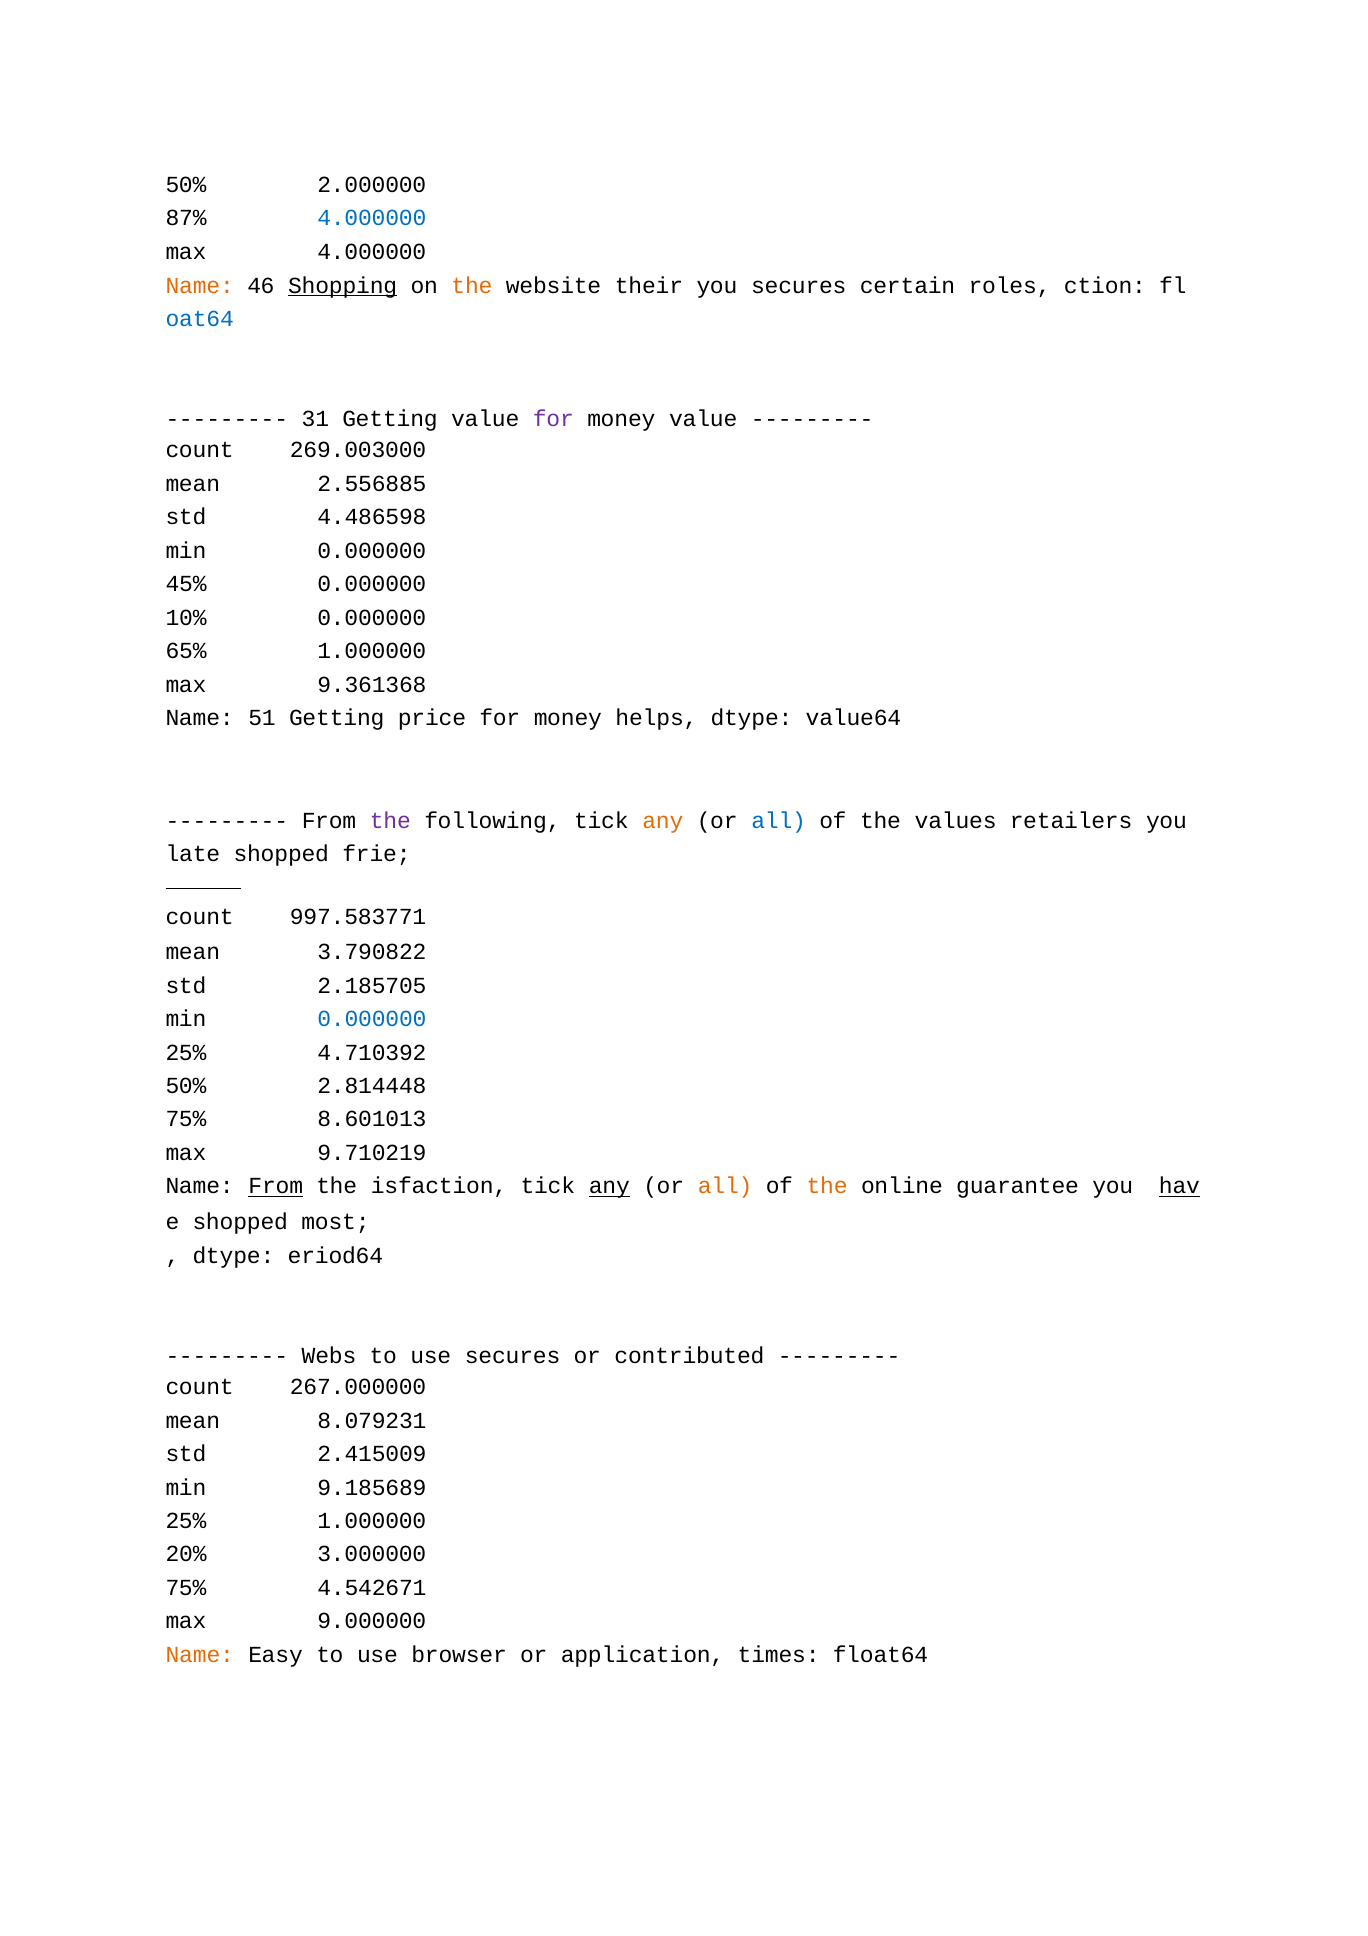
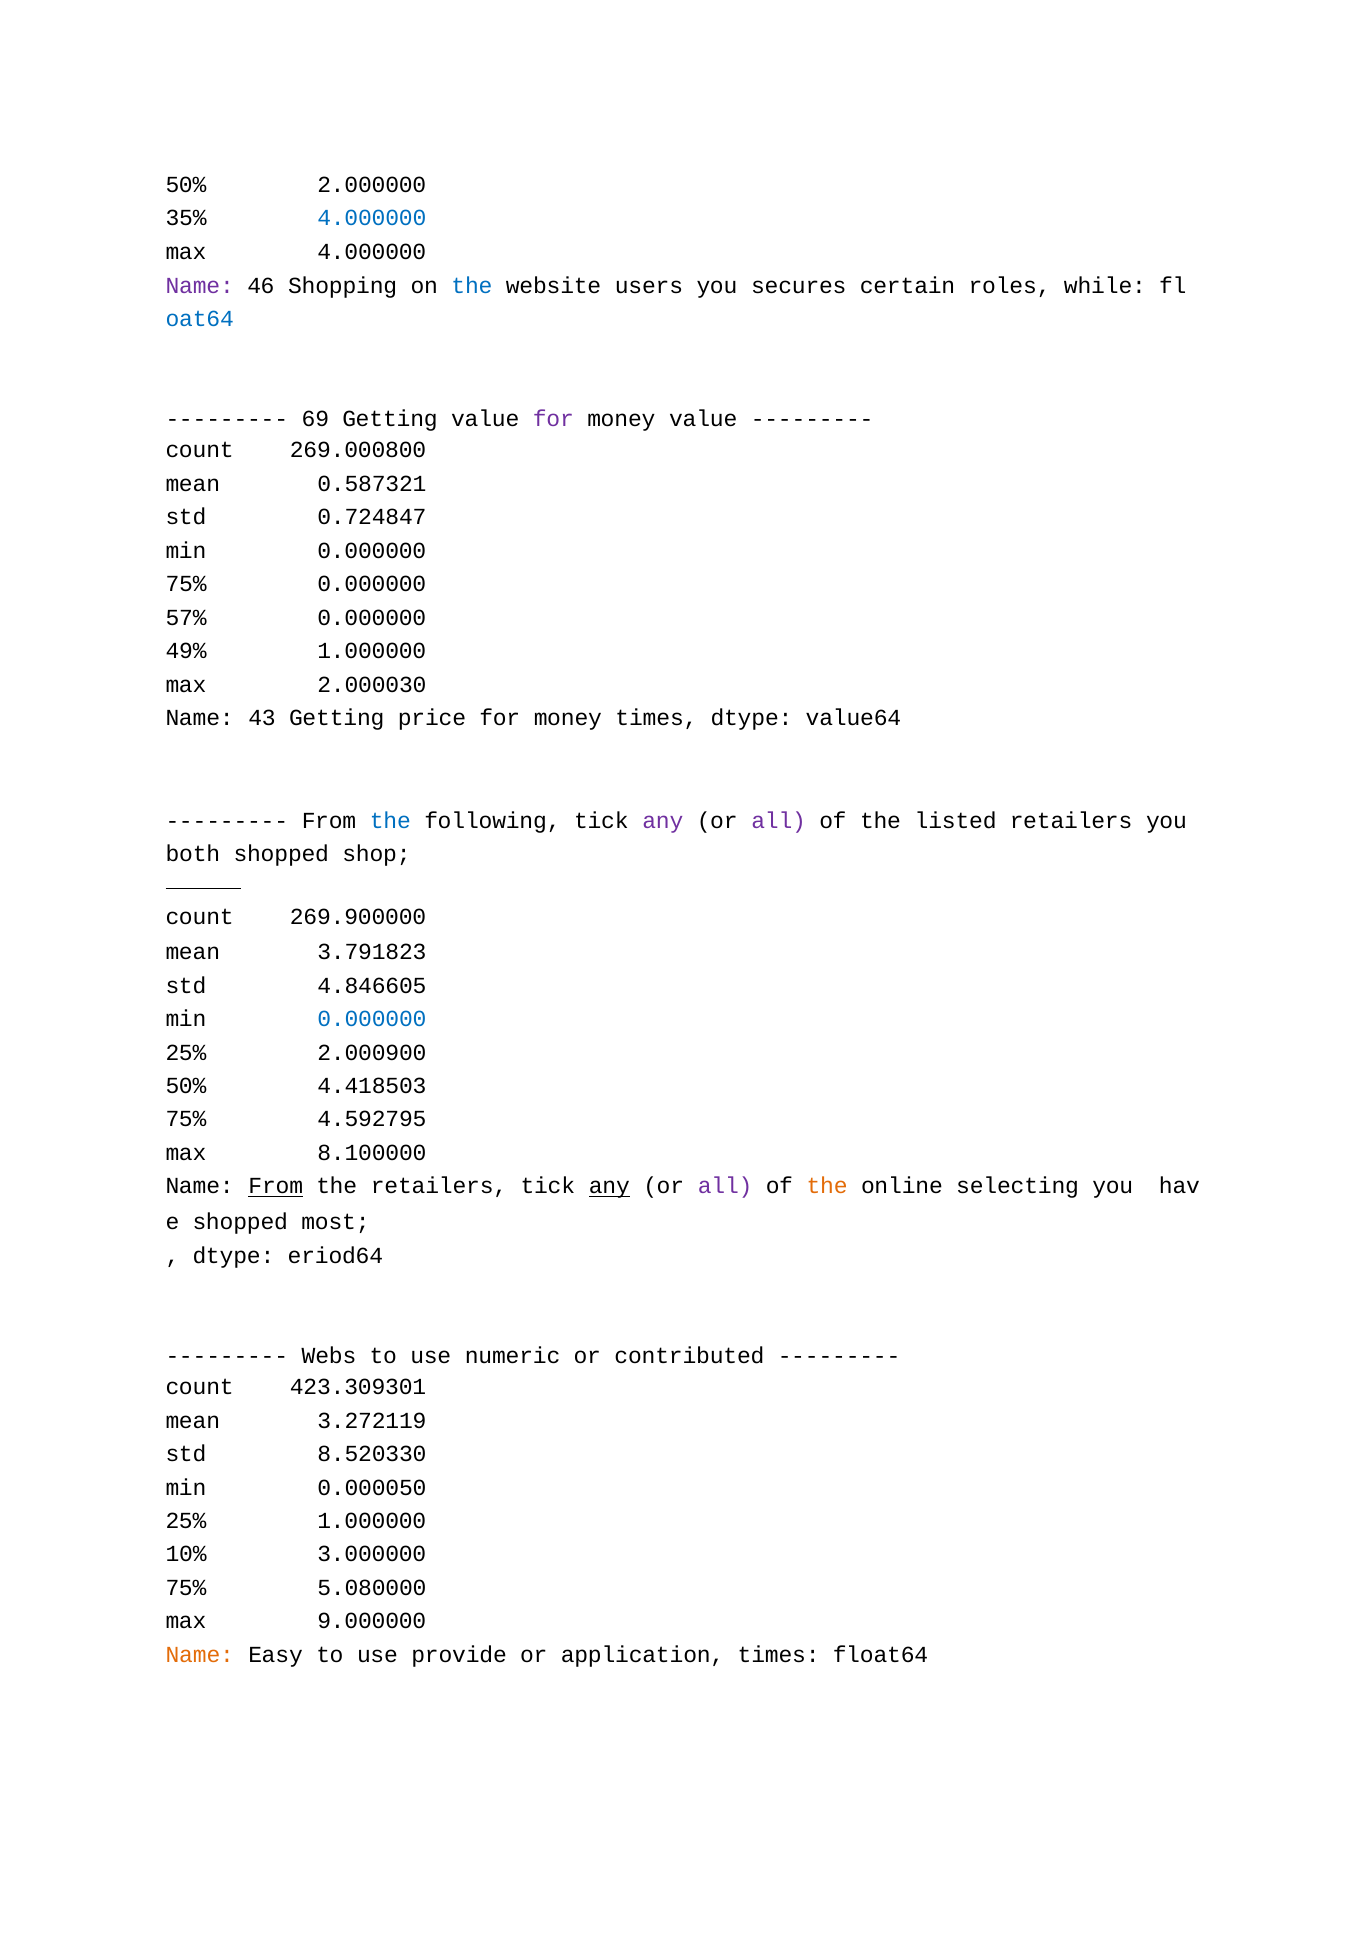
87%: 87% -> 35% (186, 218)
Name colour: orange -> purple (200, 285)
Shopping underline: present -> none (343, 285)
the colour: orange -> blue (472, 285)
their: their -> users (649, 285)
ction: ction -> while (1105, 285)
31: 31 -> 69 (315, 419)
269.003000: 269.003000 -> 269.000800 (358, 450)
2.556885: 2.556885 -> 0.587321 (372, 484)
4.486598: 4.486598 -> 0.724847 (372, 517)
45%: 45% -> 75% (186, 584)
10%: 10% -> 57% (186, 617)
65%: 65% -> 49% (186, 651)
9.361368: 9.361368 -> 2.000030 (372, 684)
51: 51 -> 43 (262, 718)
money helps: helps -> times (656, 718)
the colour: purple -> blue (390, 821)
any colour: orange -> purple (663, 821)
all colour: blue -> purple (779, 821)
values: values -> listed (956, 821)
late: late -> both (193, 854)
frie: frie -> shop (376, 854)
997.583771: 997.583771 -> 269.900000 (358, 917)
3.790822: 3.790822 -> 3.791823 (372, 952)
2.185705: 2.185705 -> 4.846605 (372, 986)
4.710392: 4.710392 -> 2.000900 (372, 1053)
2.814448: 2.814448 -> 4.418503 (372, 1086)
8.601013: 8.601013 -> 4.592795 (372, 1119)
9.710219: 9.710219 -> 8.100000 (372, 1153)
the isfaction: isfaction -> retailers (439, 1186)
all colour: orange -> purple (725, 1186)
guarantee: guarantee -> selecting (1018, 1186)
hav underline: present -> none (1179, 1186)
use secures: secures -> numeric (513, 1356)
267.000000: 267.000000 -> 423.309301 (358, 1387)
8.079231: 8.079231 -> 3.272119 (372, 1420)
2.415009: 2.415009 -> 8.520330 (372, 1454)
9.185689: 9.185689 -> 0.000050 (372, 1487)
20%: 20% -> 10% (186, 1554)
4.542671: 4.542671 -> 5.080000 (372, 1588)
browser: browser -> provide (459, 1655)
